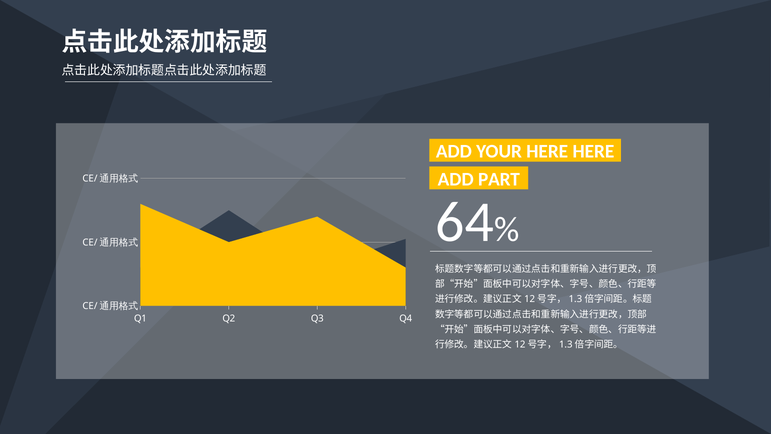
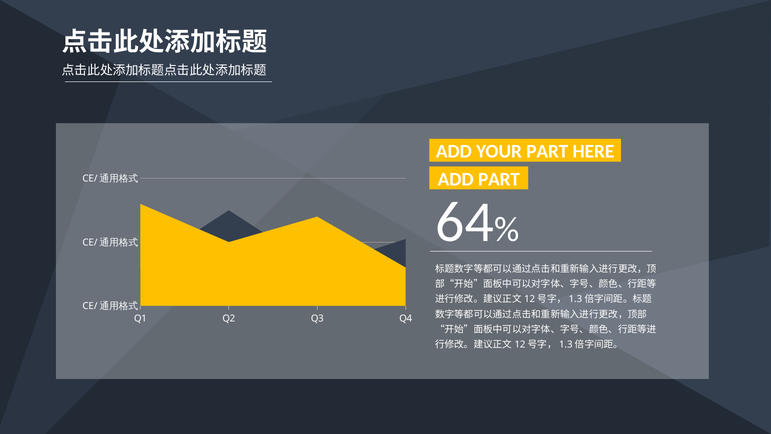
YOUR HERE: HERE -> PART (547, 151)
